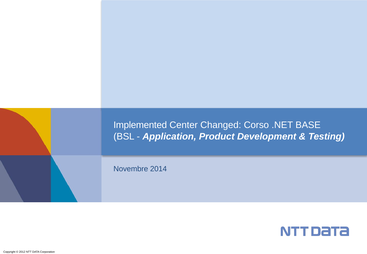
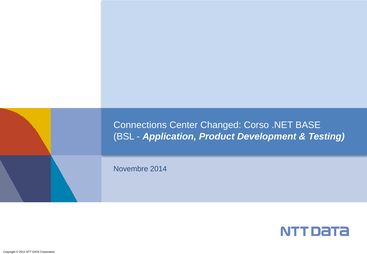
Implemented: Implemented -> Connections (140, 125)
